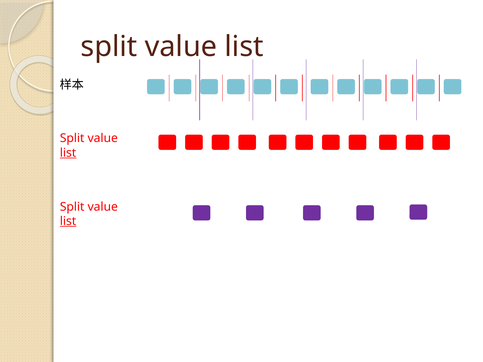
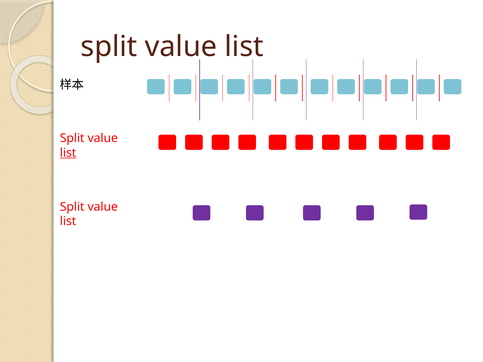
list underline: present -> none (68, 221)
